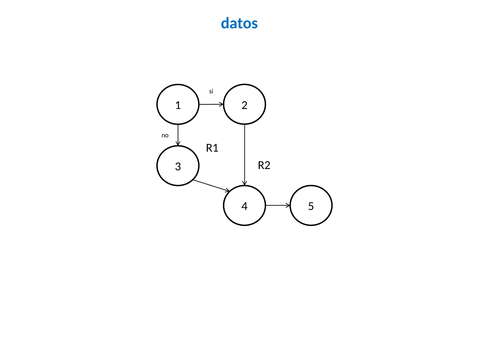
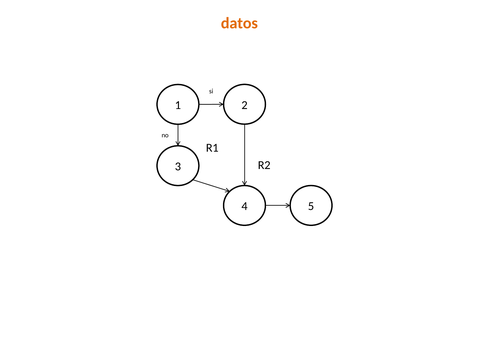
datos colour: blue -> orange (239, 23)
